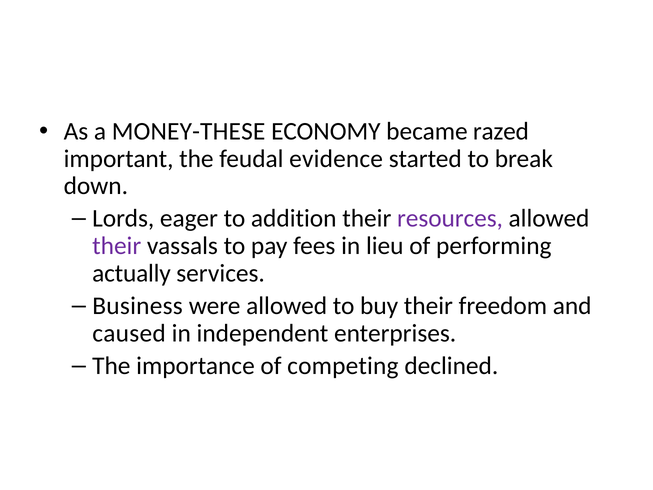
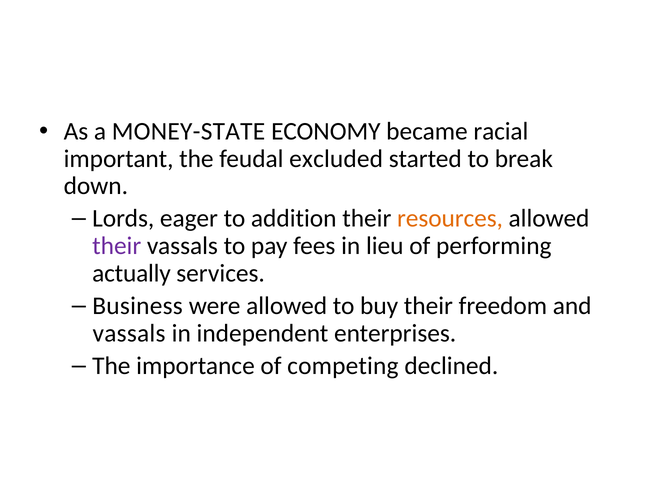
MONEY-THESE: MONEY-THESE -> MONEY-STATE (189, 131)
razed: razed -> racial (501, 131)
evidence: evidence -> excluded (336, 159)
resources colour: purple -> orange (450, 218)
caused: caused -> vassals (129, 333)
